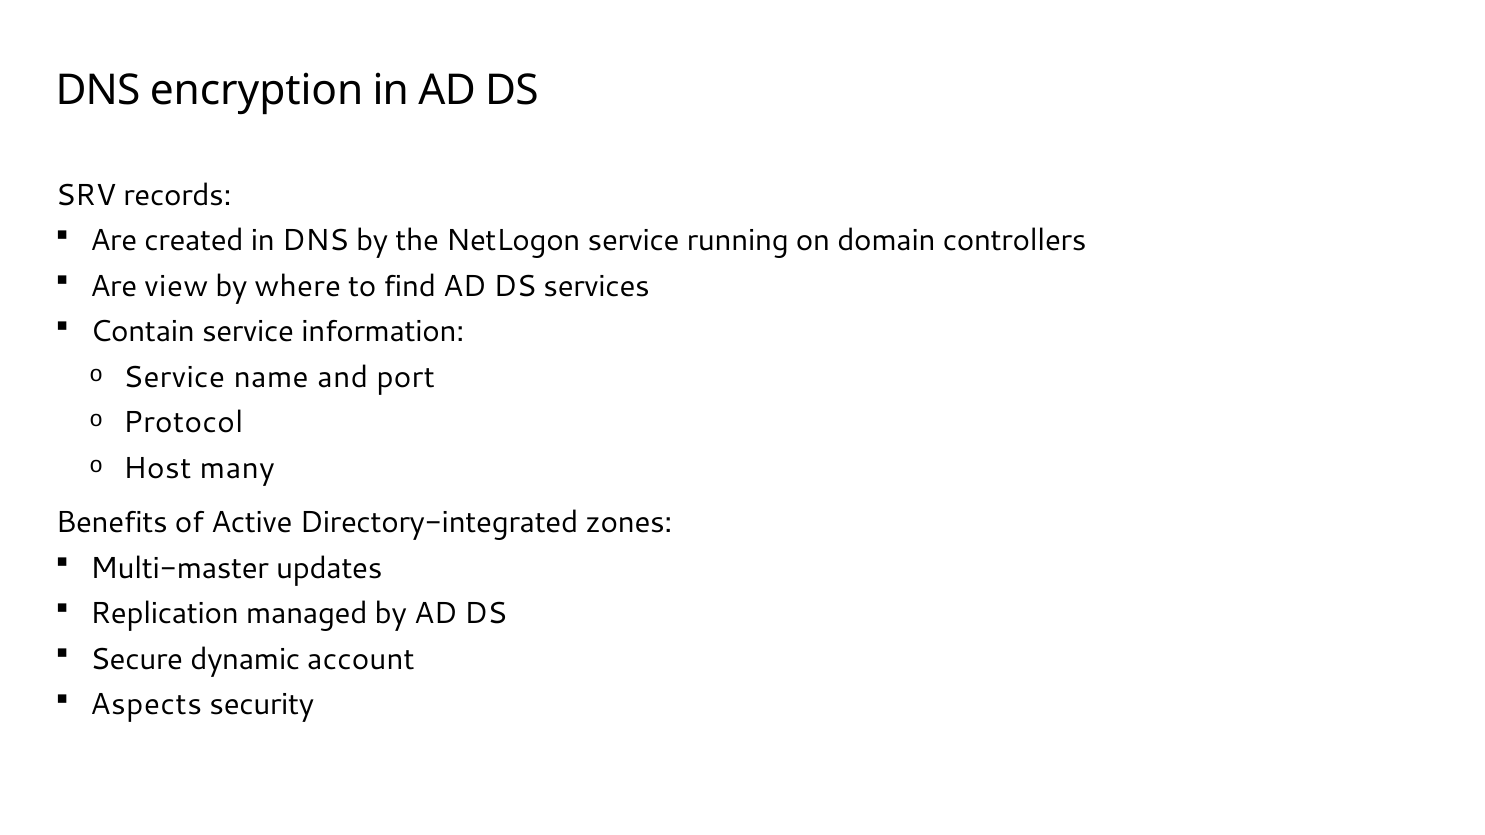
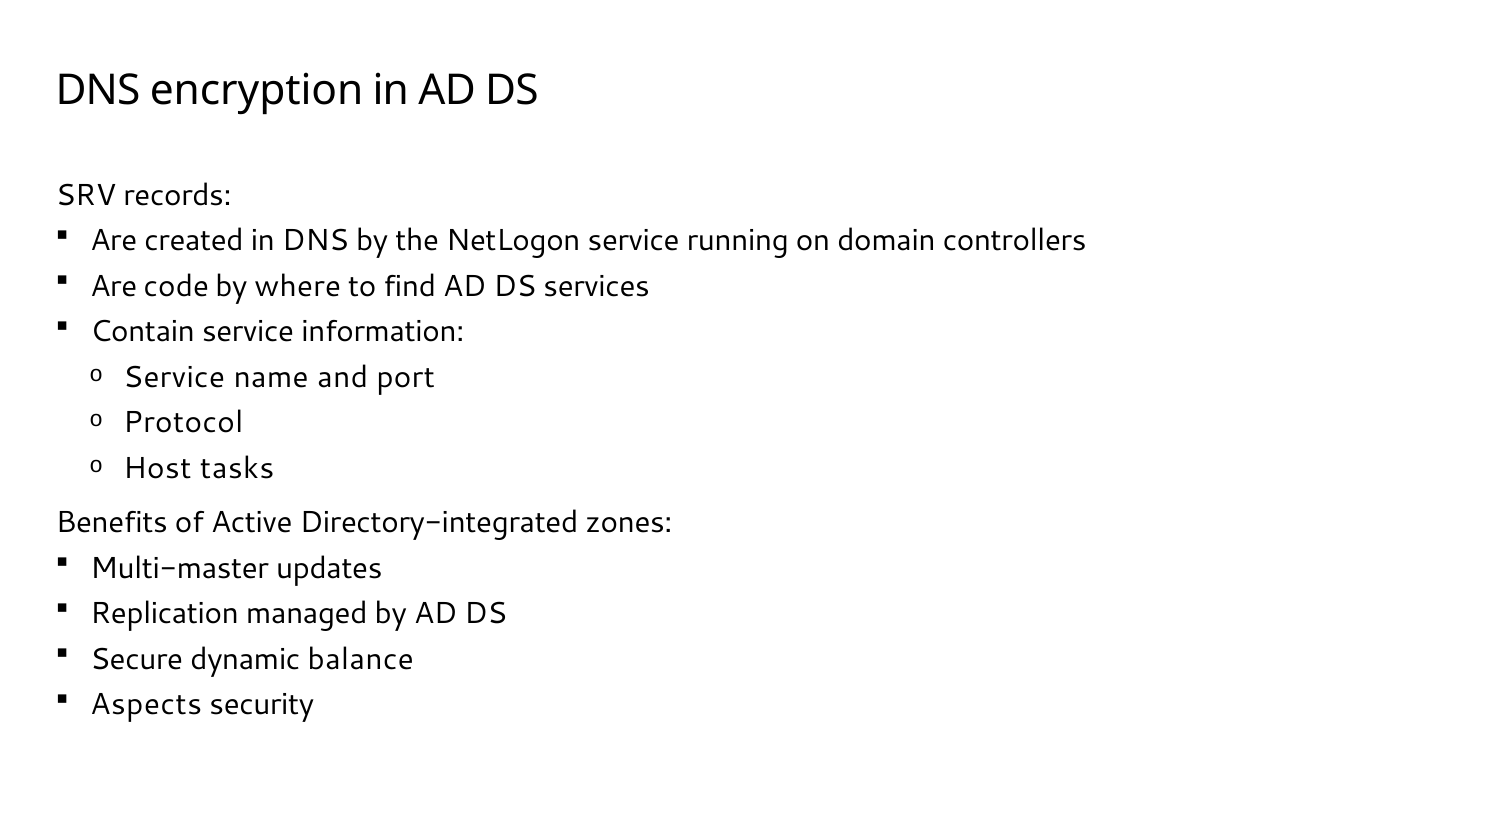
view: view -> code (176, 286)
many: many -> tasks (237, 468)
account: account -> balance (361, 659)
